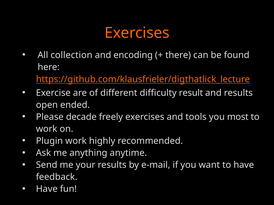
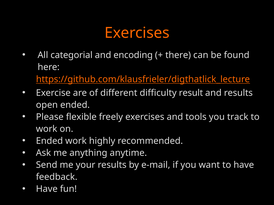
collection: collection -> categorial (72, 55)
decade: decade -> flexible (81, 117)
most: most -> track (238, 117)
Plugin: Plugin -> Ended (49, 141)
